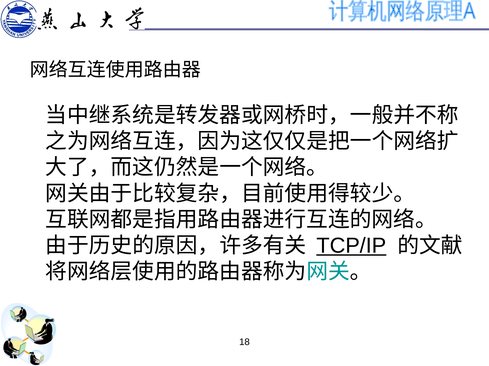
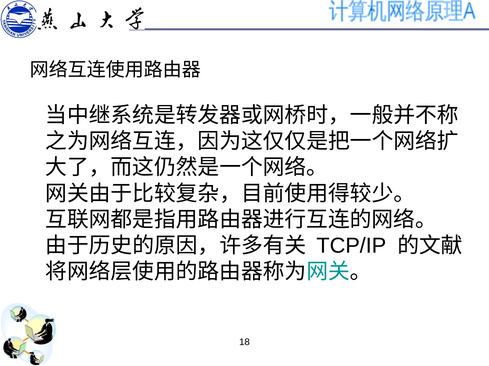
TCP/IP underline: present -> none (351, 246)
